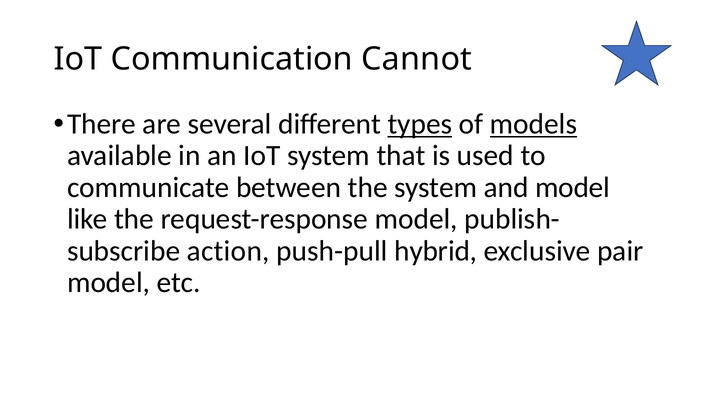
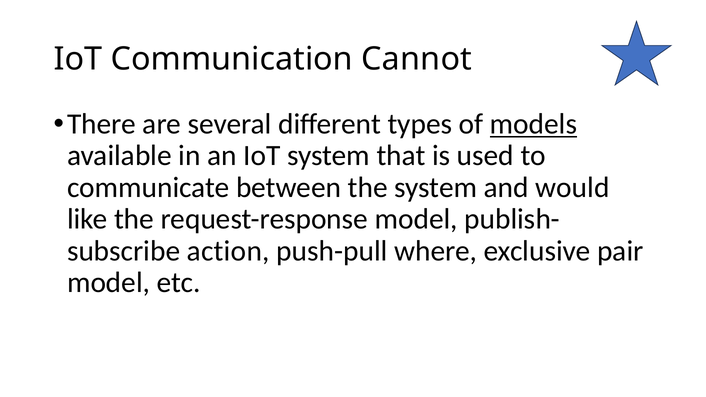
types underline: present -> none (420, 124)
and model: model -> would (572, 188)
hybrid: hybrid -> where (436, 251)
